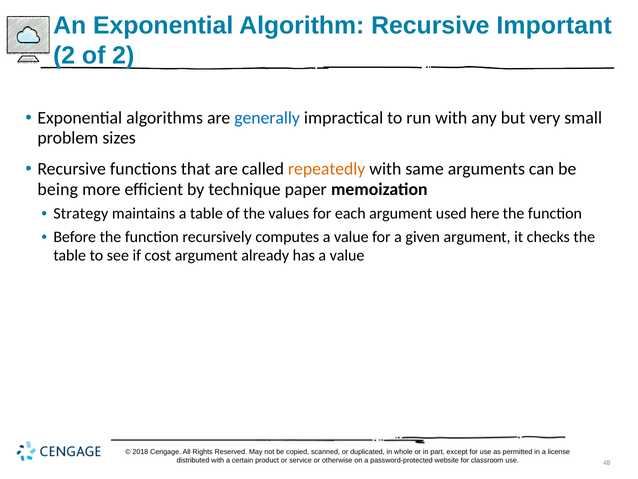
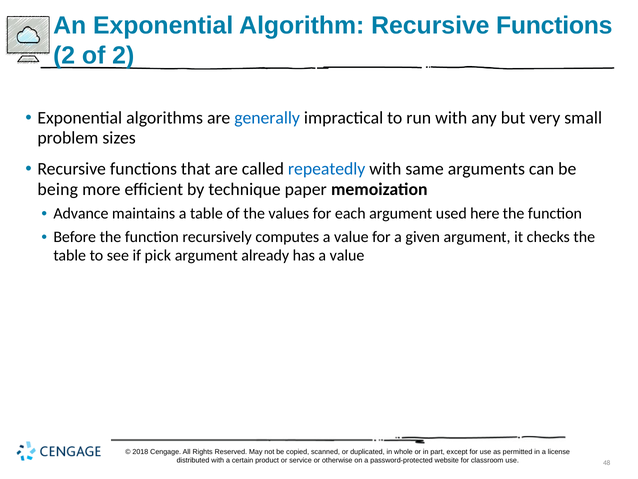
Algorithm Recursive Important: Important -> Functions (554, 25)
repeatedly colour: orange -> blue (327, 169)
Strategy: Strategy -> Advance (81, 213)
cost: cost -> pick (158, 255)
